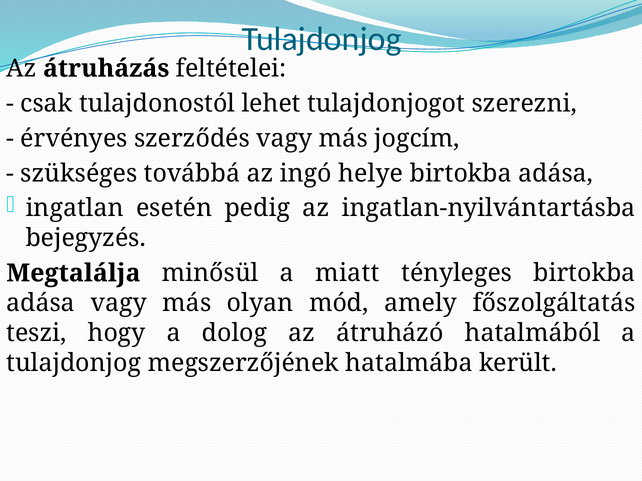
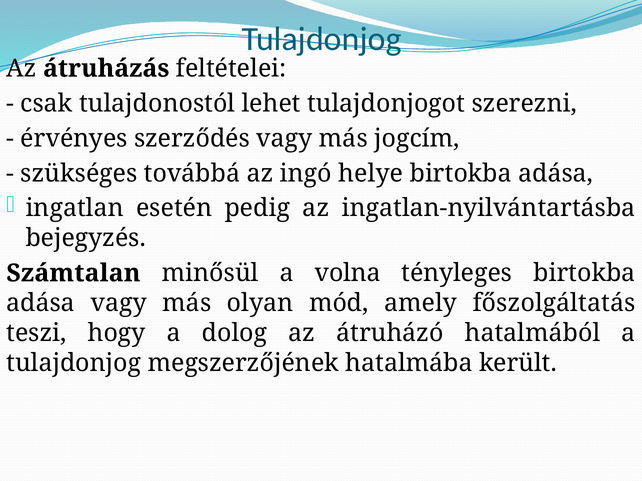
Megtalálja: Megtalálja -> Számtalan (73, 273)
miatt: miatt -> volna (348, 273)
